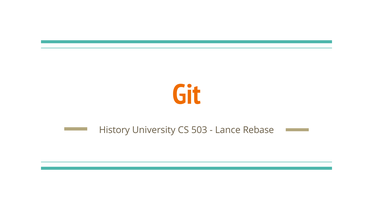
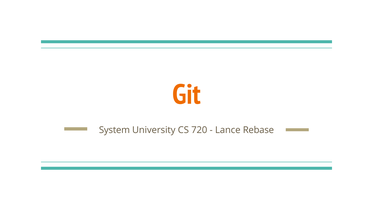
History: History -> System (114, 130)
503: 503 -> 720 (199, 130)
